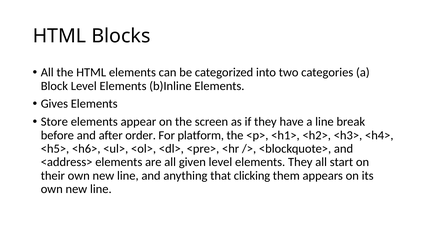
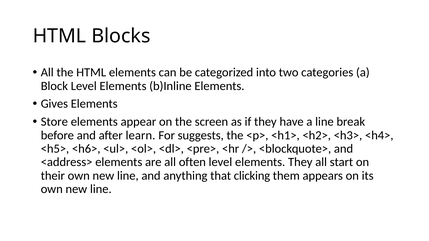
order: order -> learn (141, 135)
platform: platform -> suggests (201, 135)
given: given -> often (192, 162)
